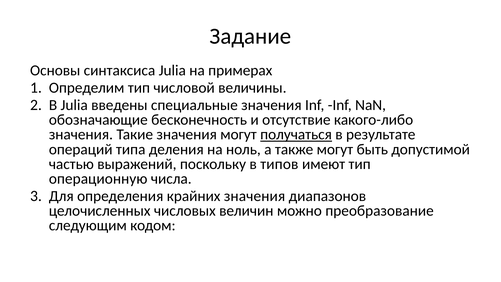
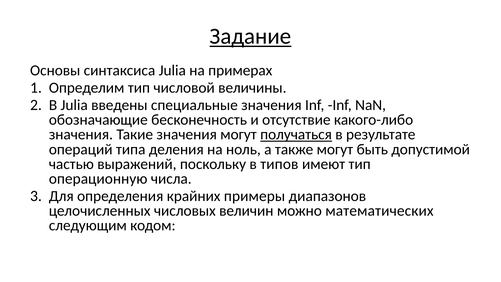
Задание underline: none -> present (250, 36)
крайних значения: значения -> примеры (255, 196)
преобразование: преобразование -> математических (379, 211)
